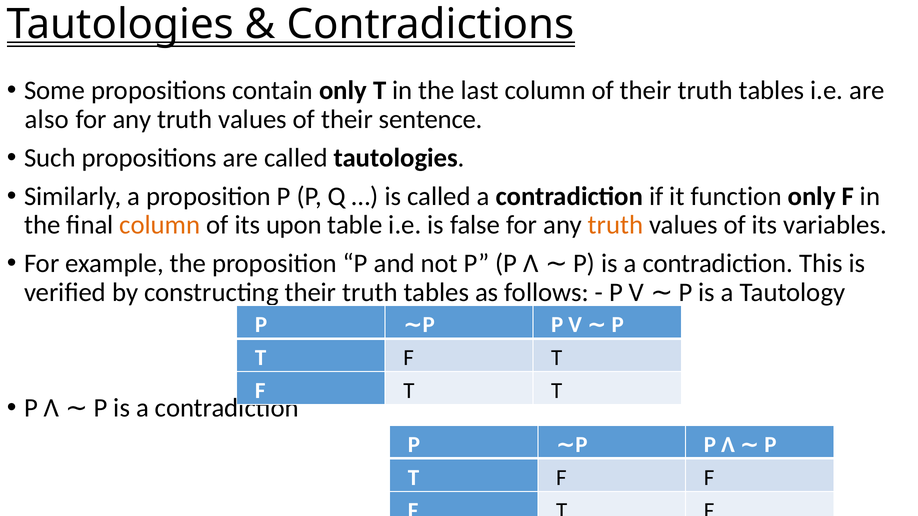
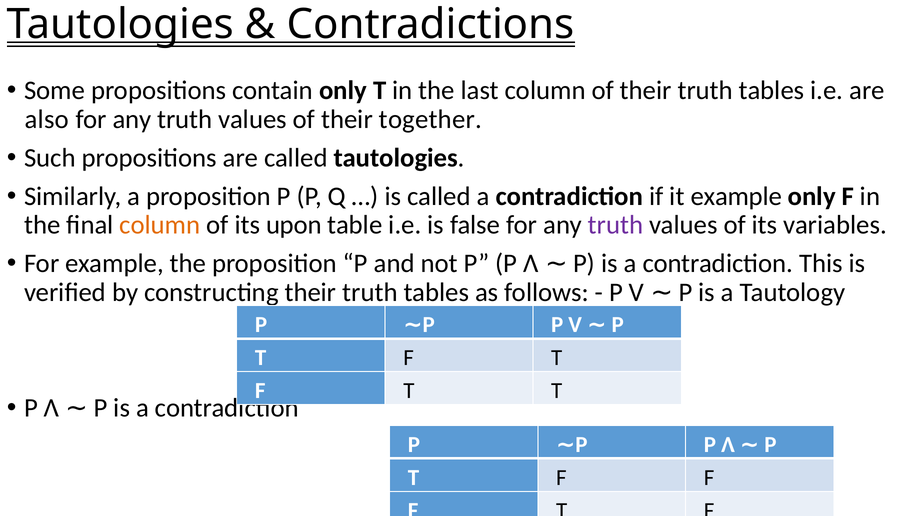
sentence: sentence -> together (431, 119)
it function: function -> example (736, 196)
truth colour: orange -> purple (615, 225)
